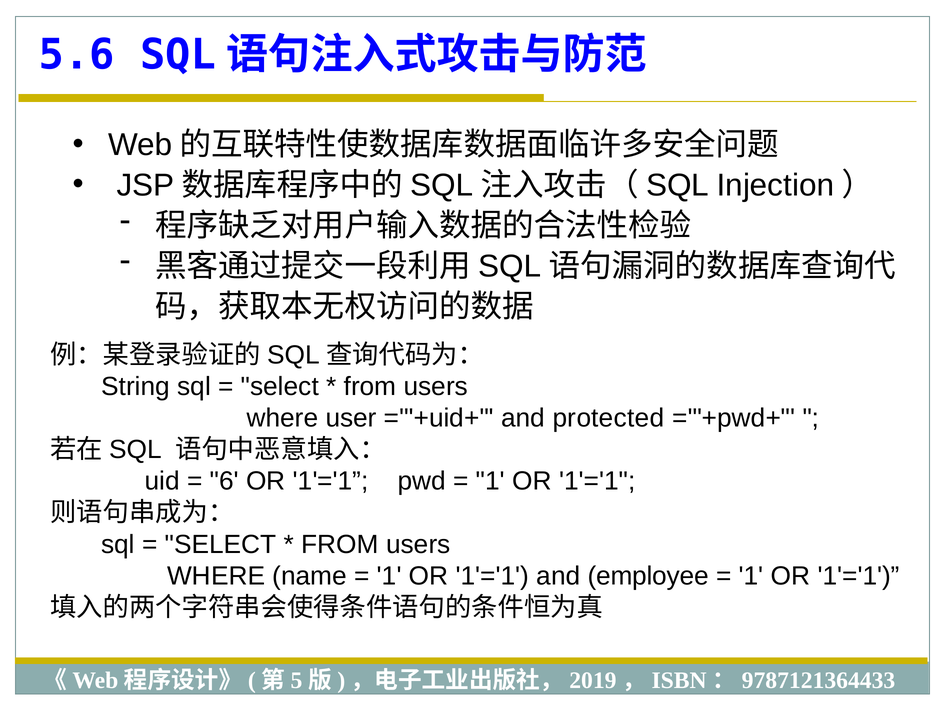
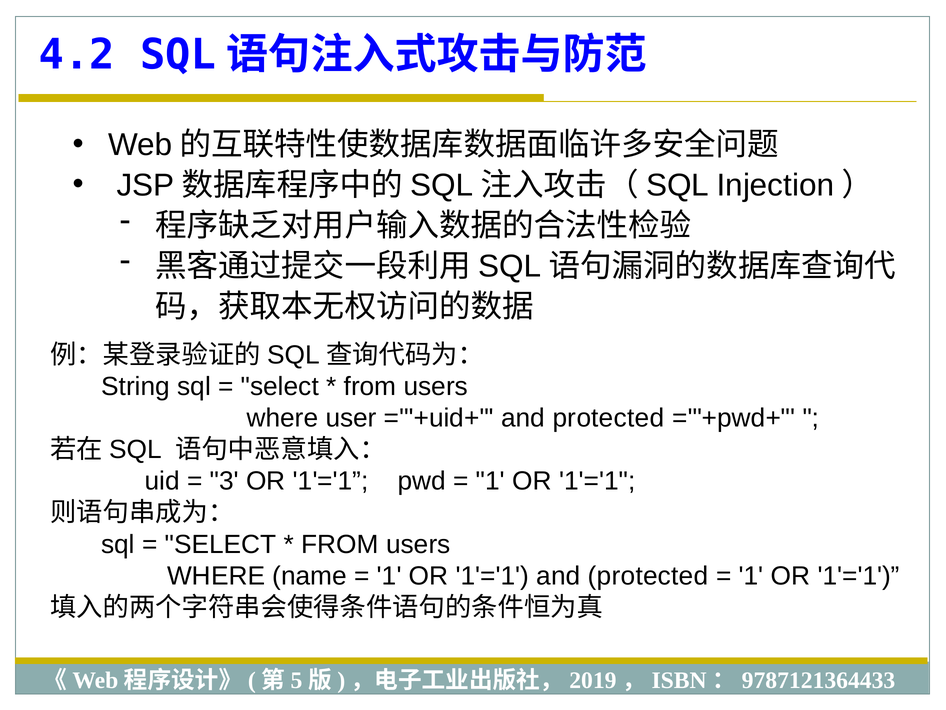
5.6: 5.6 -> 4.2 (77, 55)
6: 6 -> 3 (224, 481)
1'='1 and employee: employee -> protected (648, 575)
